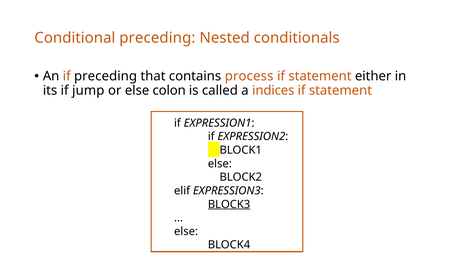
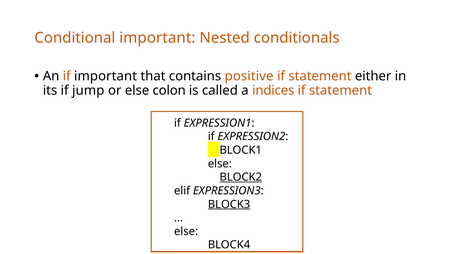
Conditional preceding: preceding -> important (157, 38)
if preceding: preceding -> important (106, 76)
process: process -> positive (249, 76)
BLOCK2 underline: none -> present (241, 177)
